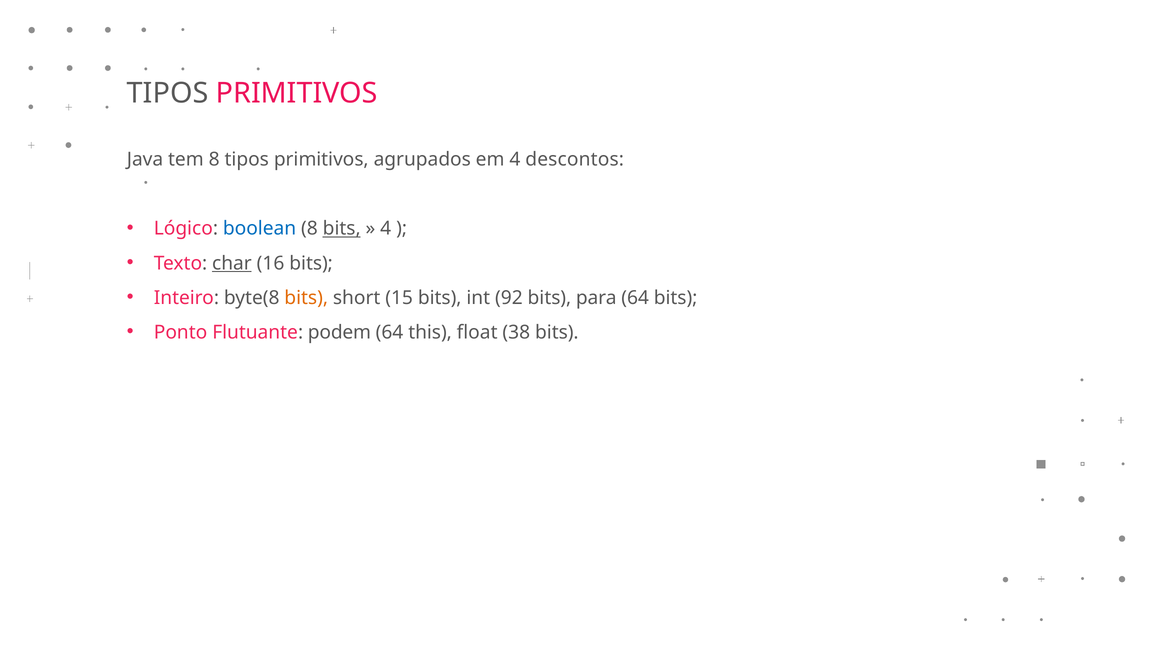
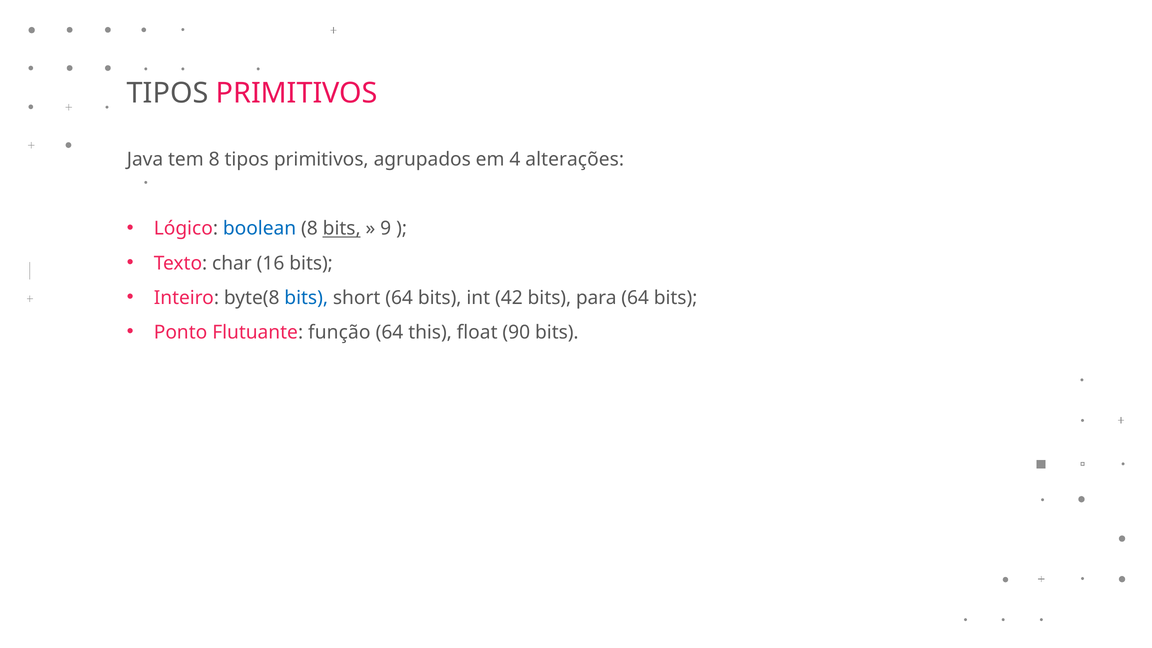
descontos: descontos -> alterações (575, 160)
4: 4 -> 9 (386, 229)
char underline: present -> none (232, 263)
bits colour: orange -> blue (306, 298)
short 15: 15 -> 64 (399, 298)
92: 92 -> 42 (509, 298)
podem: podem -> função (339, 332)
38: 38 -> 90 (516, 332)
